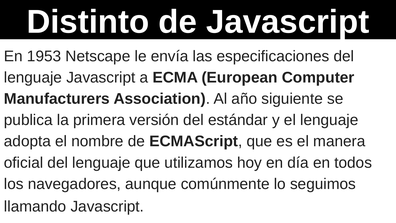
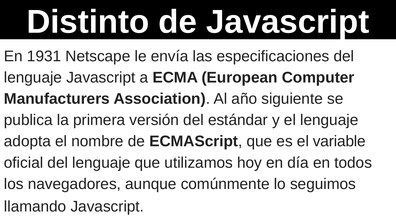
1953: 1953 -> 1931 (44, 56)
manera: manera -> variable (339, 141)
